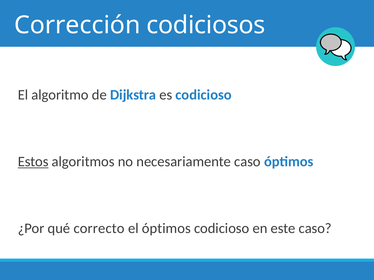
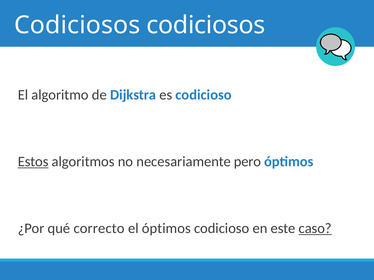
Corrección: Corrección -> Codiciosos (77, 25)
necesariamente caso: caso -> pero (247, 162)
caso underline: none -> present (315, 229)
